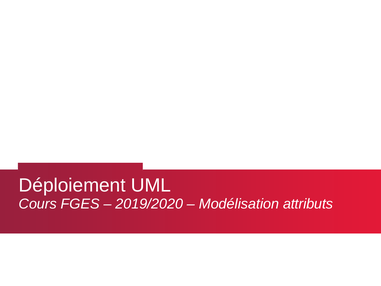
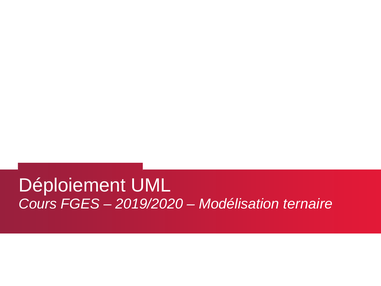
attributs: attributs -> ternaire (308, 204)
